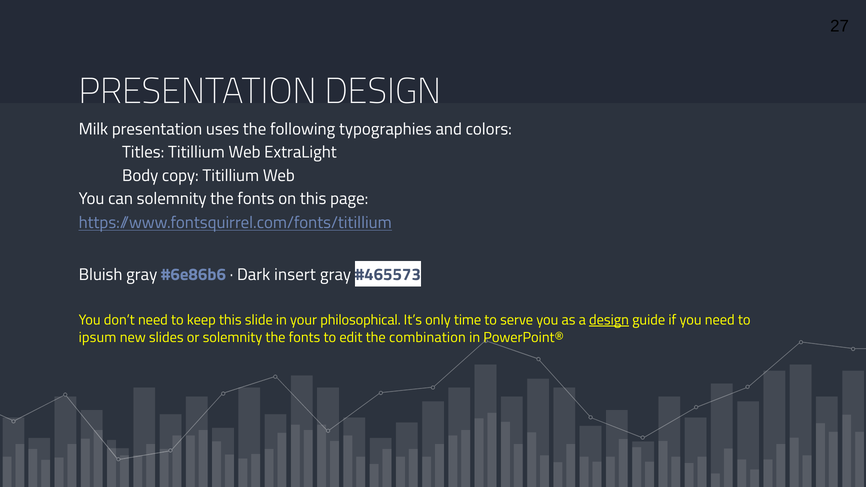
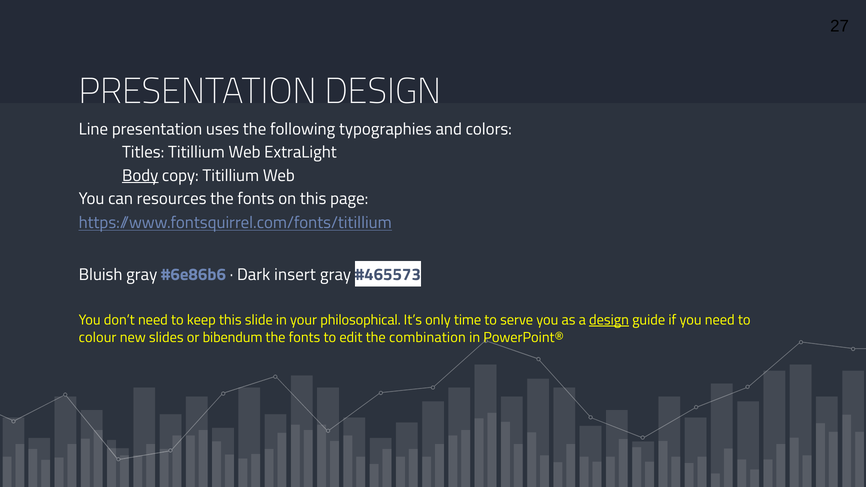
Milk: Milk -> Line (93, 129)
Body underline: none -> present (140, 176)
can solemnity: solemnity -> resources (172, 199)
ipsum: ipsum -> colour (98, 337)
or solemnity: solemnity -> bibendum (233, 337)
